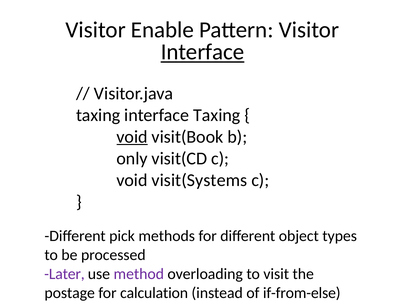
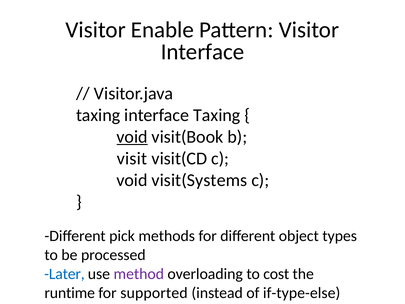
Interface underline: present -> none (202, 52)
only: only -> visit (132, 158)
Later colour: purple -> blue (64, 274)
visit: visit -> cost (276, 274)
postage: postage -> runtime (70, 293)
calculation: calculation -> supported (154, 293)
if-from-else: if-from-else -> if-type-else (302, 293)
